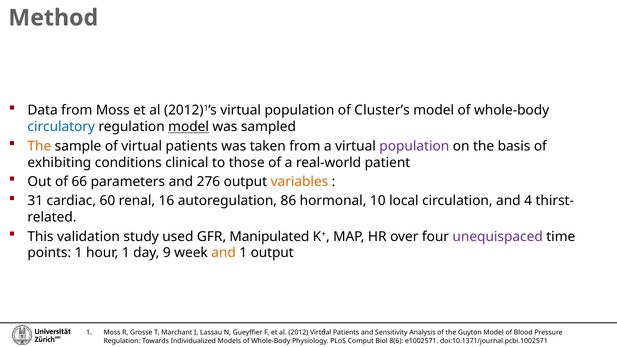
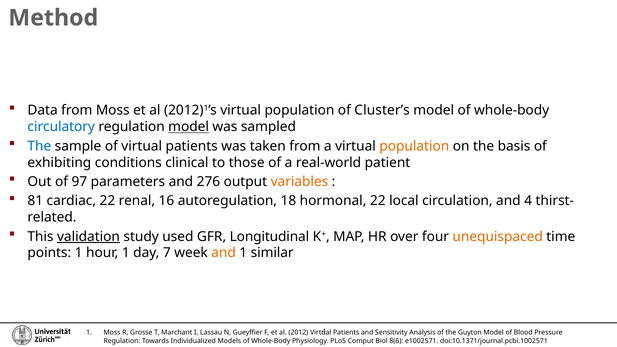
The colour: orange -> blue (39, 146)
population colour: purple -> orange (414, 146)
66: 66 -> 97 (79, 182)
31: 31 -> 81 (35, 201)
cardiac 60: 60 -> 22 (107, 201)
86: 86 -> 18 (288, 201)
hormonal 10: 10 -> 22 (378, 201)
validation underline: none -> present (89, 237)
Manipulated: Manipulated -> Longitudinal (269, 237)
unequispaced colour: purple -> orange (498, 237)
9: 9 -> 7 (167, 253)
1 output: output -> similar (272, 253)
